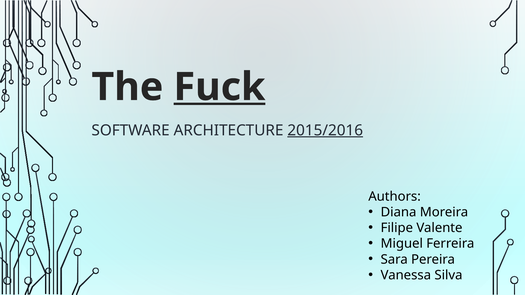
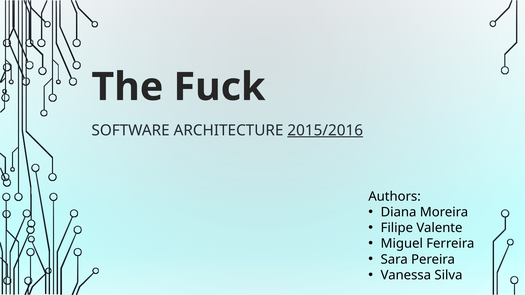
Fuck underline: present -> none (219, 87)
